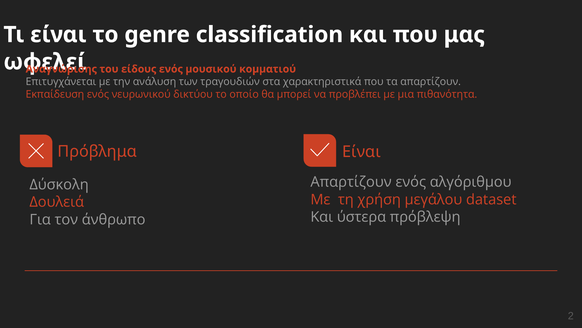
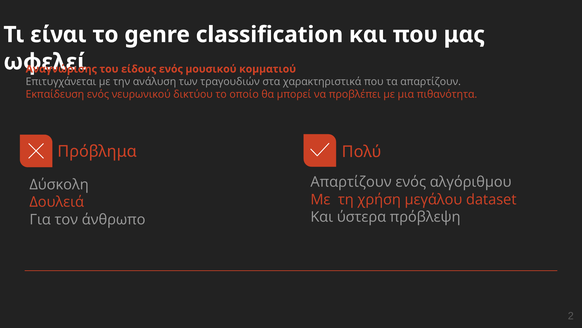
Πρόβλημα Είναι: Είναι -> Πολύ (362, 152)
